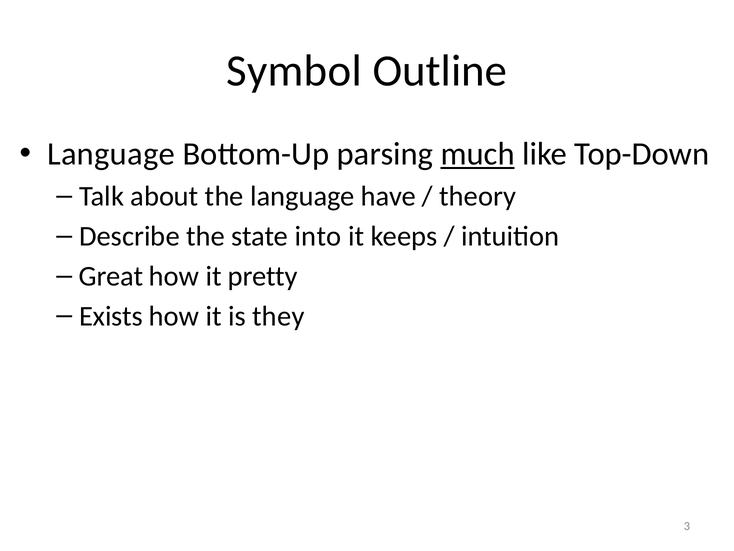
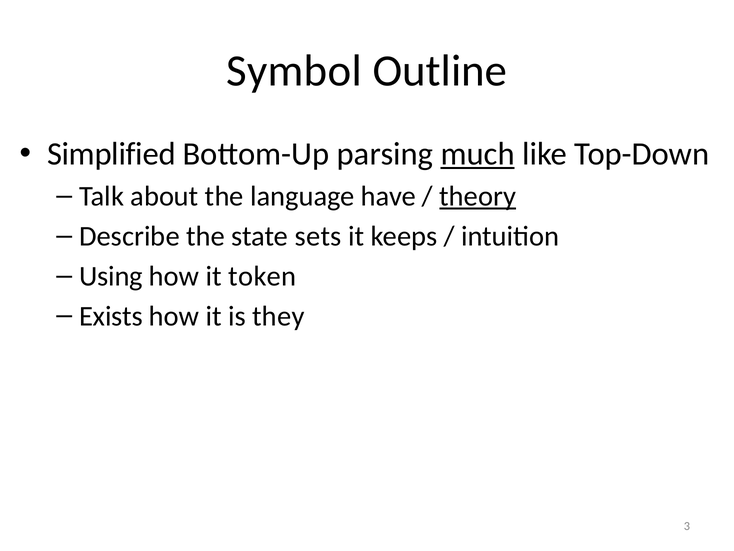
Language: Language -> Simplified (111, 154)
theory underline: none -> present (478, 196)
into: into -> sets (318, 236)
Great: Great -> Using (111, 276)
pretty: pretty -> token (262, 276)
